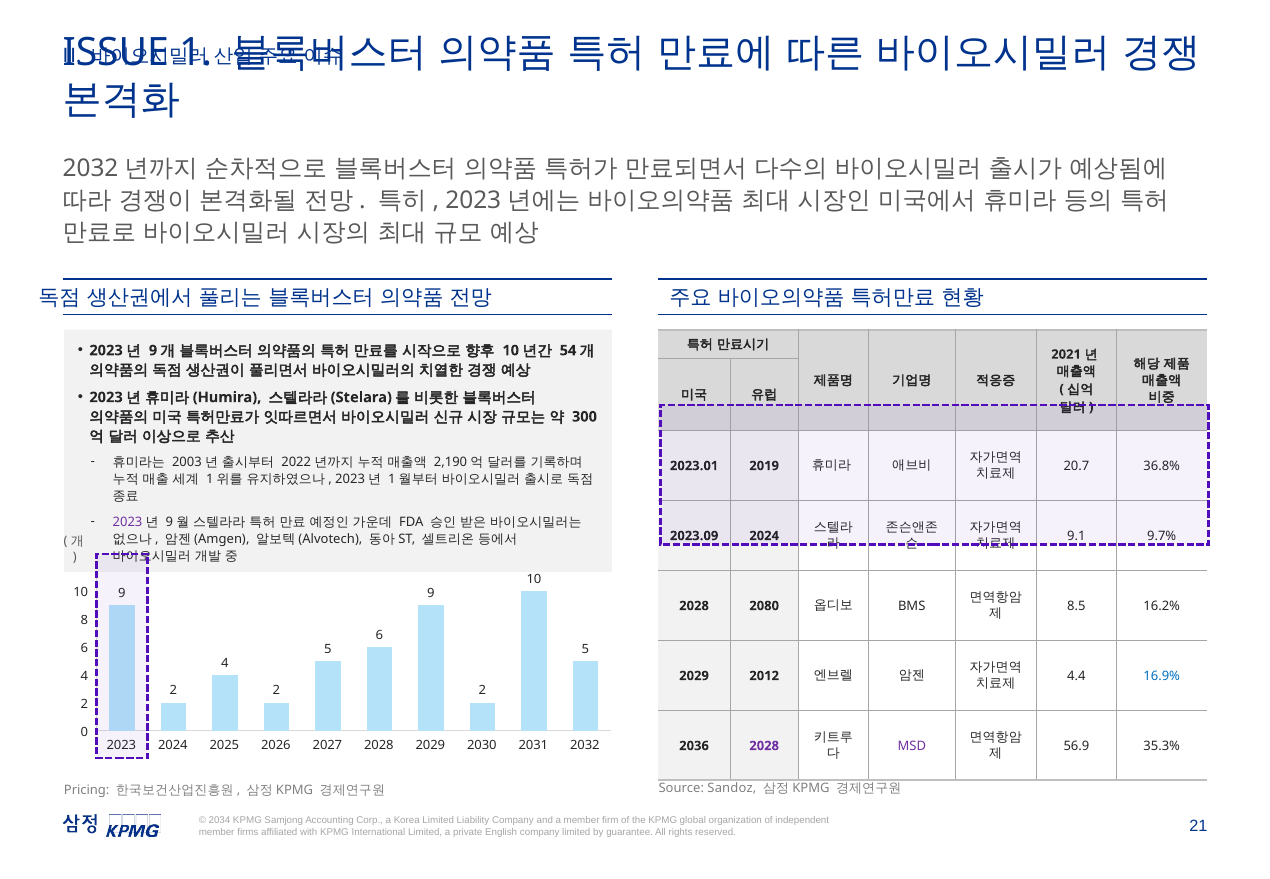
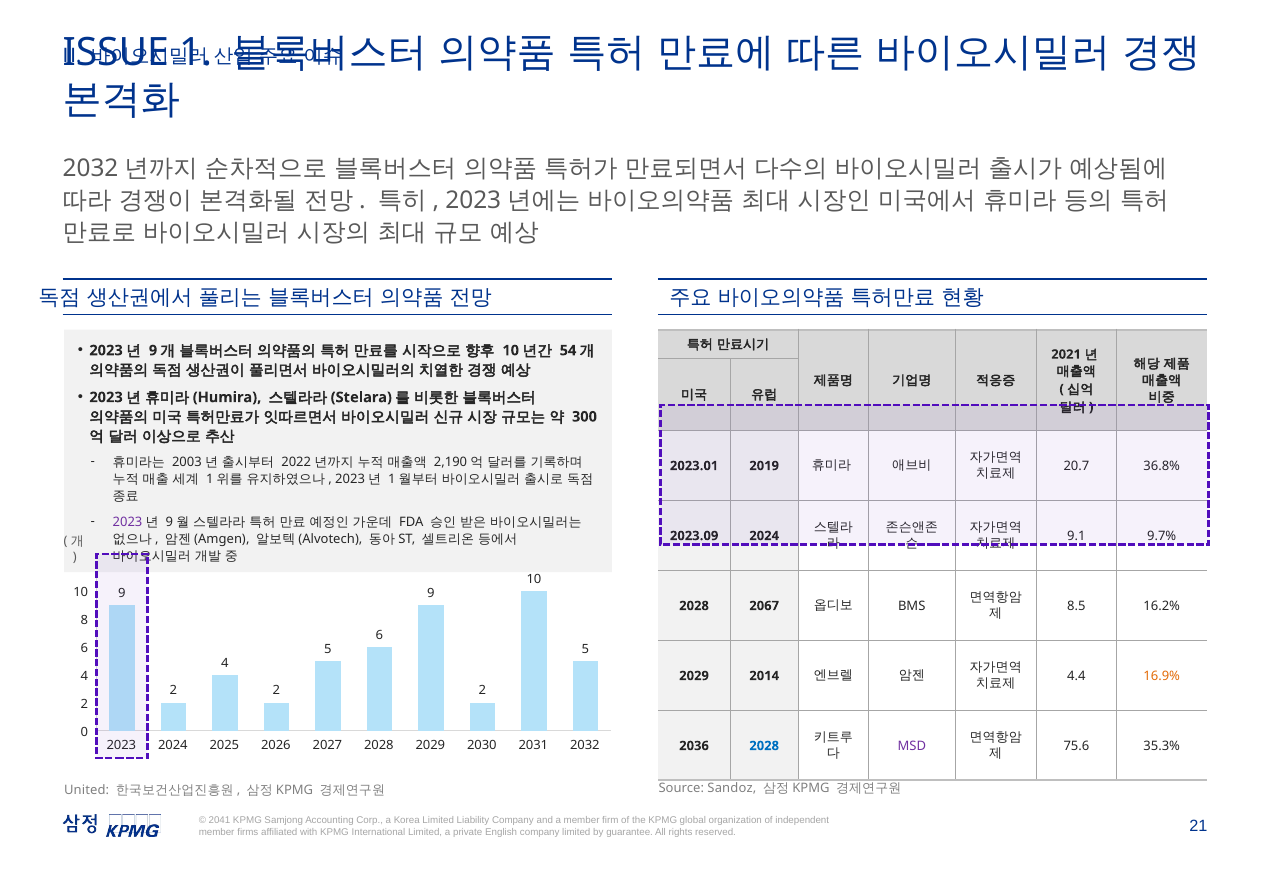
2080: 2080 -> 2067 (764, 606)
2012: 2012 -> 2014 (764, 676)
16.9% colour: blue -> orange (1162, 676)
2028 colour: purple -> blue (764, 746)
56.9: 56.9 -> 75.6 (1076, 746)
Pricing: Pricing -> United (87, 790)
2034: 2034 -> 2041 (219, 820)
